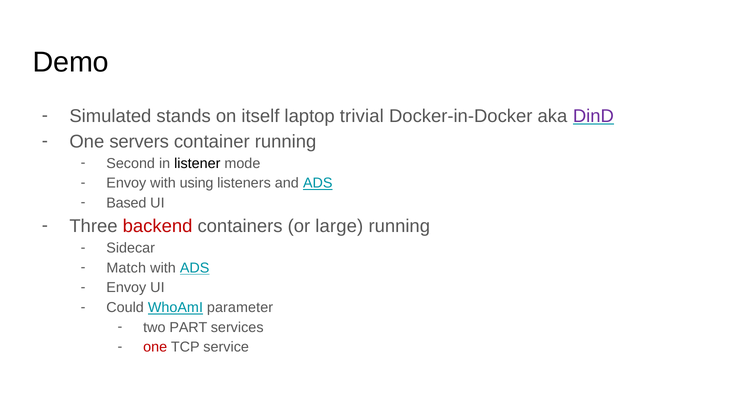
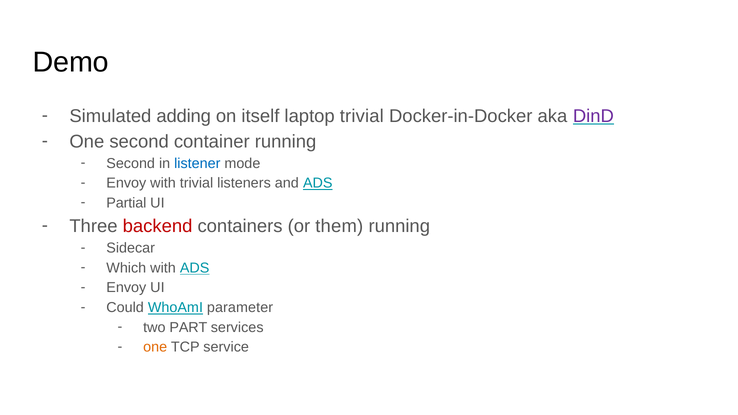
stands: stands -> adding (184, 116)
One servers: servers -> second (139, 142)
listener colour: black -> blue (197, 163)
with using: using -> trivial (197, 183)
Based: Based -> Partial (126, 203)
large: large -> them (339, 226)
Match: Match -> Which (126, 268)
one colour: red -> orange (155, 347)
